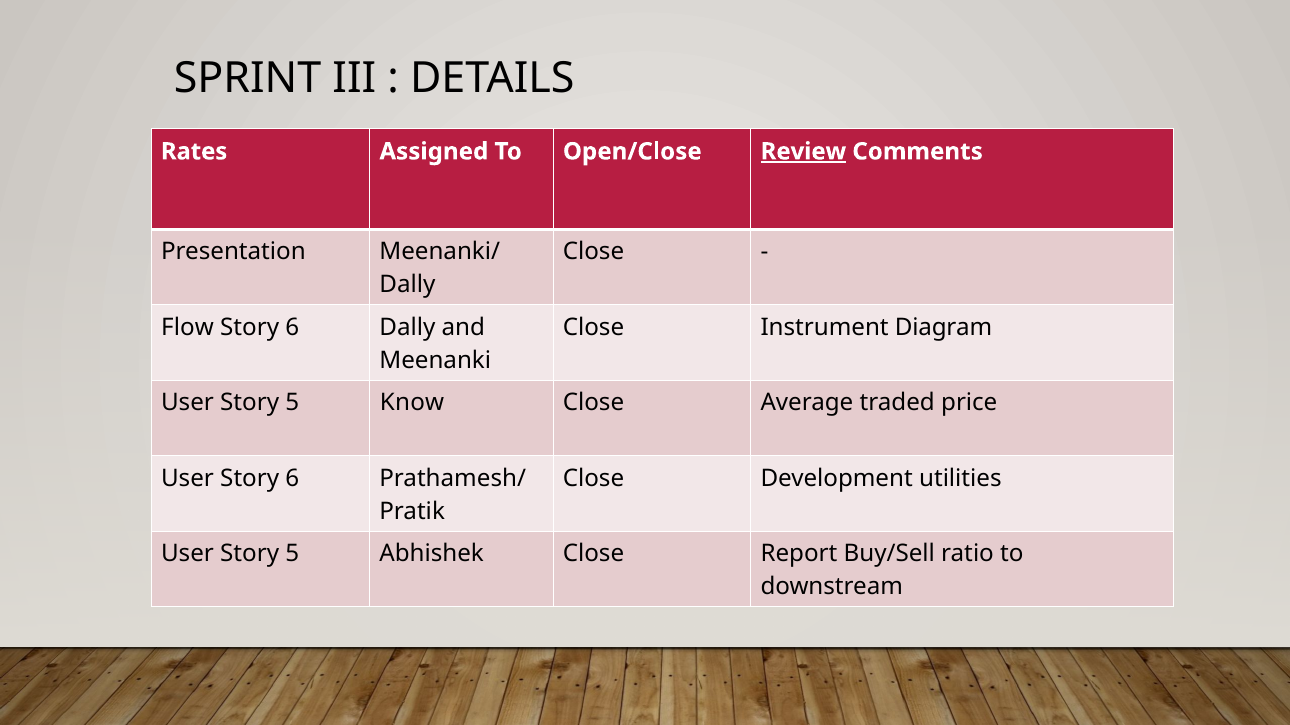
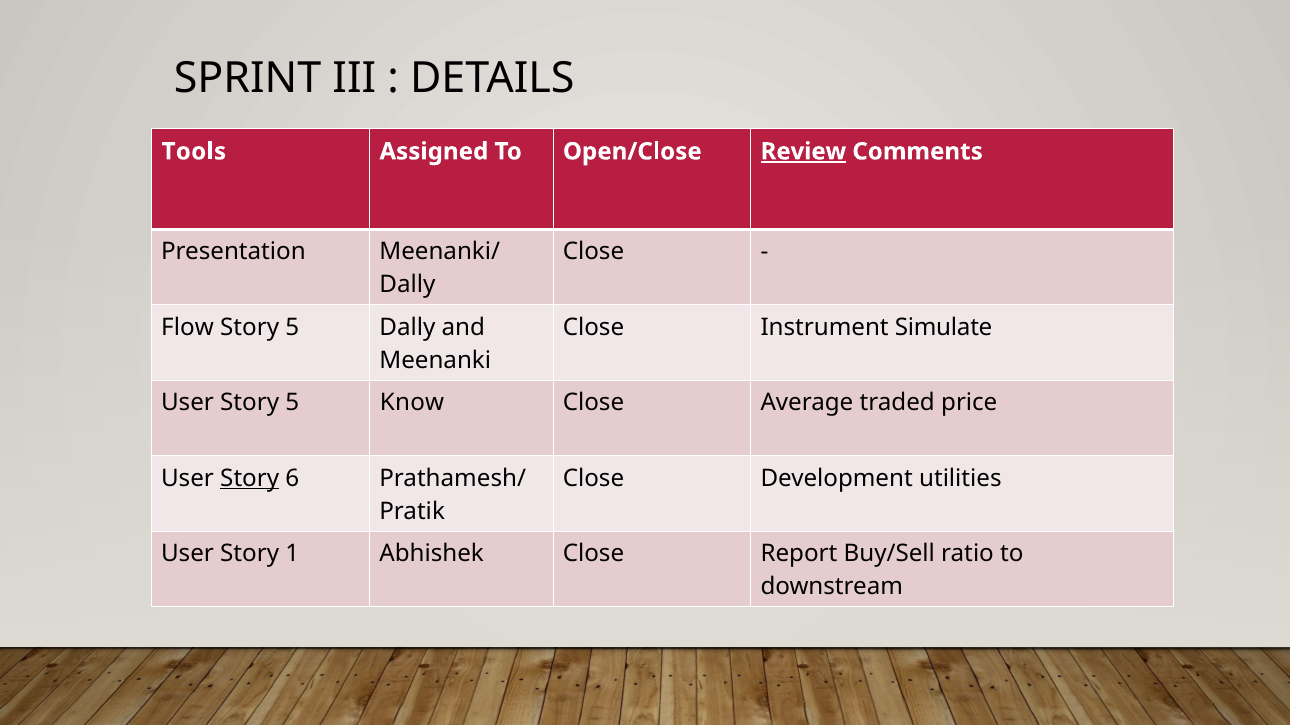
Rates: Rates -> Tools (194, 152)
6: 6 -> 5 (292, 328)
Diagram: Diagram -> Simulate (944, 328)
Story underline: none -> present (250, 479)
5: 5 -> 1 (292, 554)
